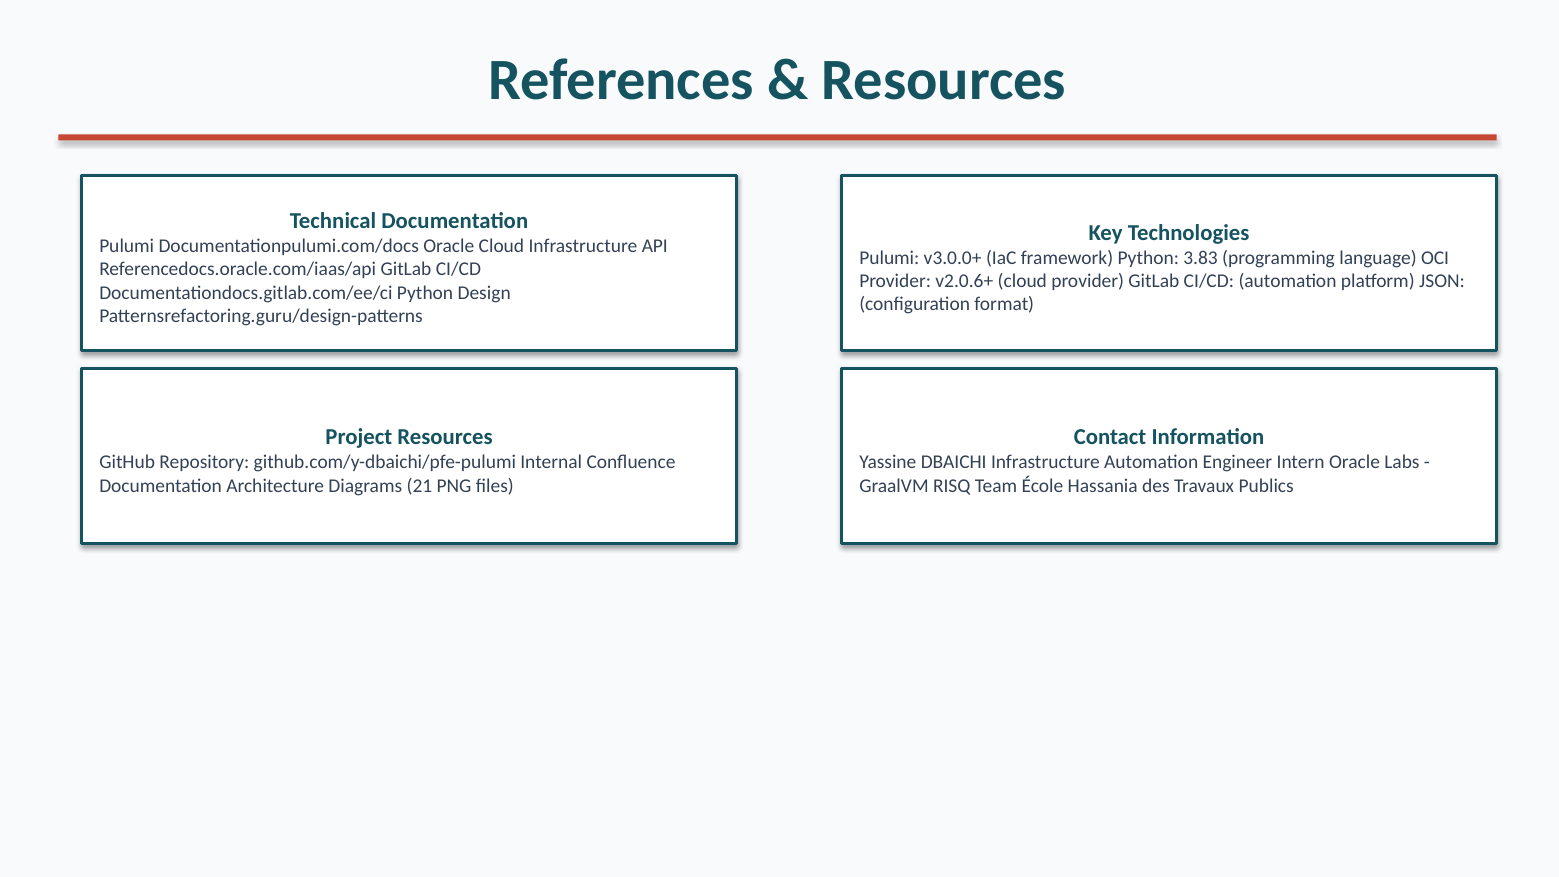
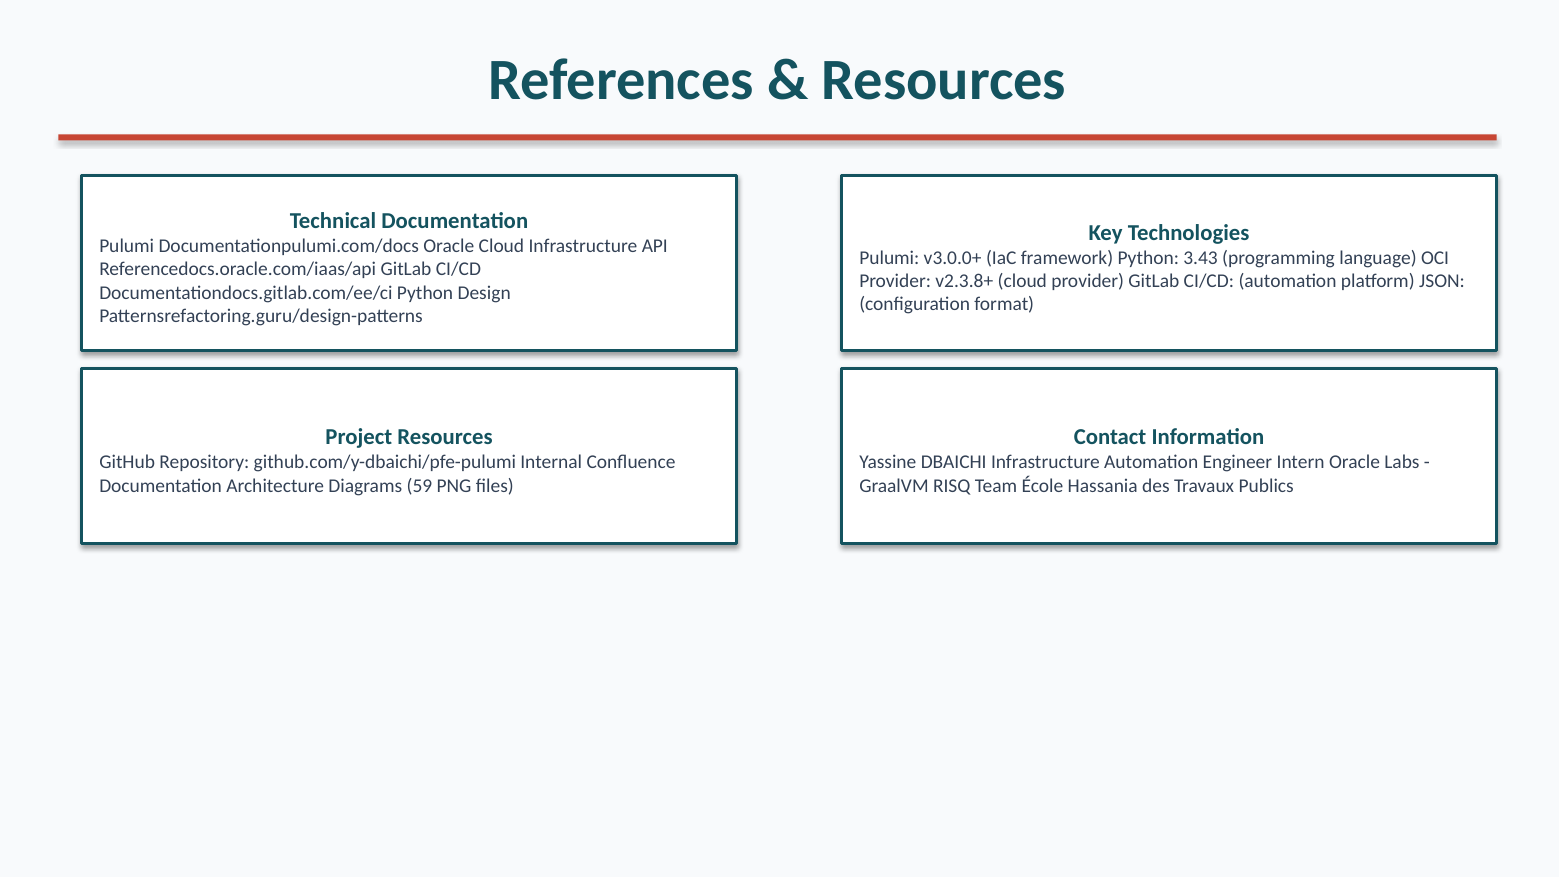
3.83: 3.83 -> 3.43 (1201, 258)
v2.0.6+: v2.0.6+ -> v2.3.8+ (964, 281)
21: 21 -> 59 (419, 486)
